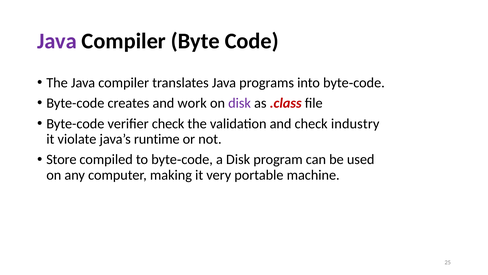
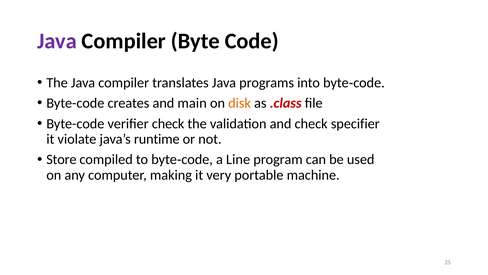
work: work -> main (192, 103)
disk colour: purple -> orange (240, 103)
industry: industry -> specifier (355, 123)
a Disk: Disk -> Line (238, 159)
